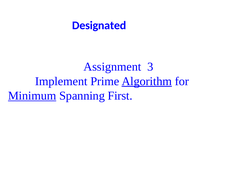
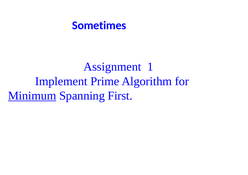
Designated: Designated -> Sometimes (99, 25)
3: 3 -> 1 (150, 67)
Algorithm underline: present -> none (147, 81)
